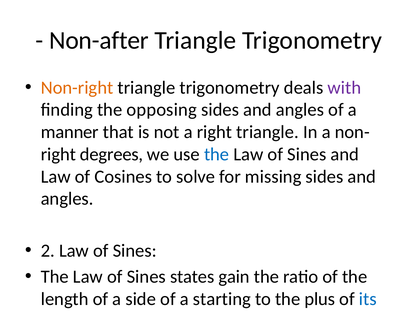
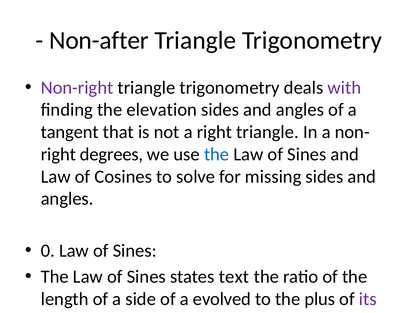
Non-right colour: orange -> purple (77, 88)
opposing: opposing -> elevation (162, 110)
manner: manner -> tangent (70, 132)
2: 2 -> 0 (48, 251)
gain: gain -> text (234, 277)
starting: starting -> evolved (222, 300)
its colour: blue -> purple (368, 300)
